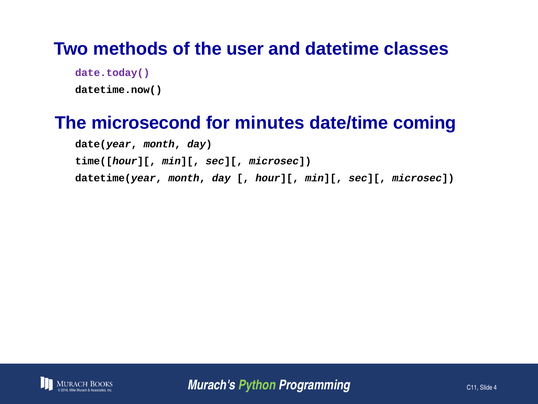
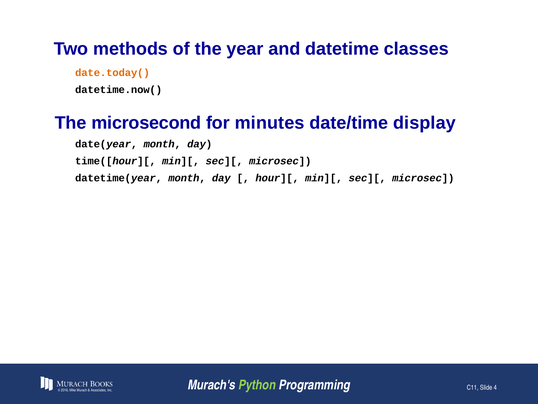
user: user -> year (245, 49)
date.today( colour: purple -> orange (112, 72)
coming: coming -> display (424, 123)
